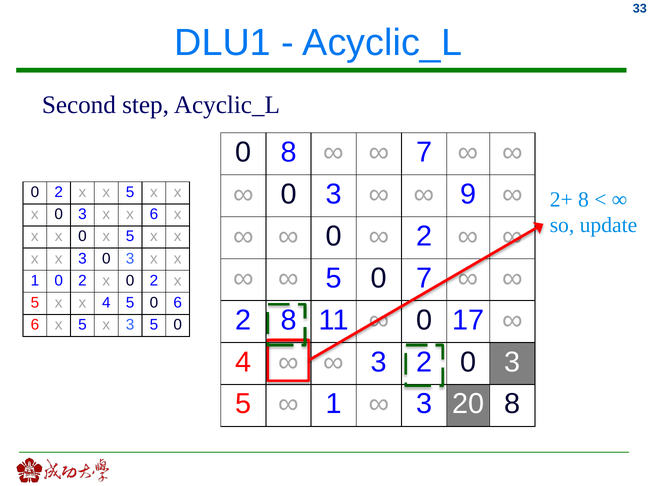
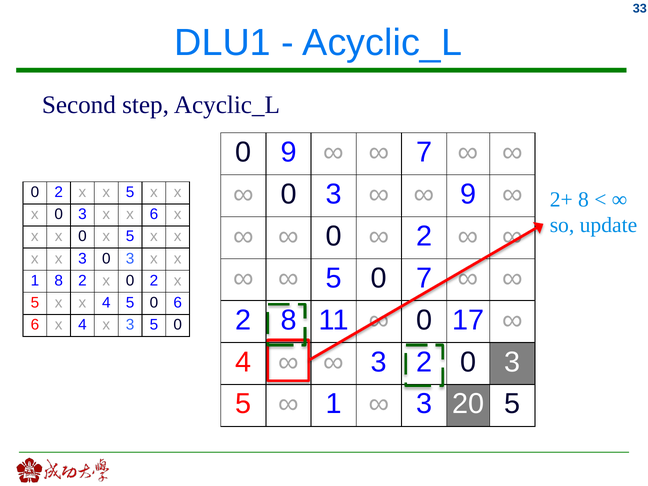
0 8: 8 -> 9 (289, 152)
1 0: 0 -> 8 (59, 281)
6 x 5: 5 -> 4 (83, 325)
20 8: 8 -> 5 (512, 404)
